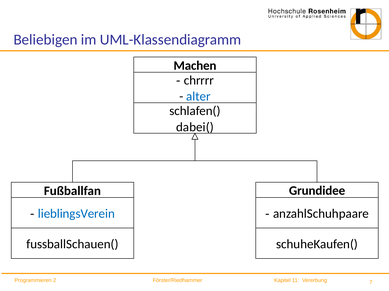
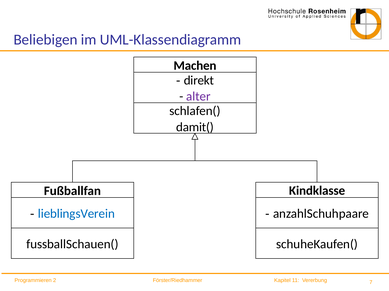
chrrrr: chrrrr -> direkt (199, 81)
alter colour: blue -> purple (198, 97)
dabei(: dabei( -> damit( (195, 127)
Grundidee: Grundidee -> Kindklasse (317, 191)
